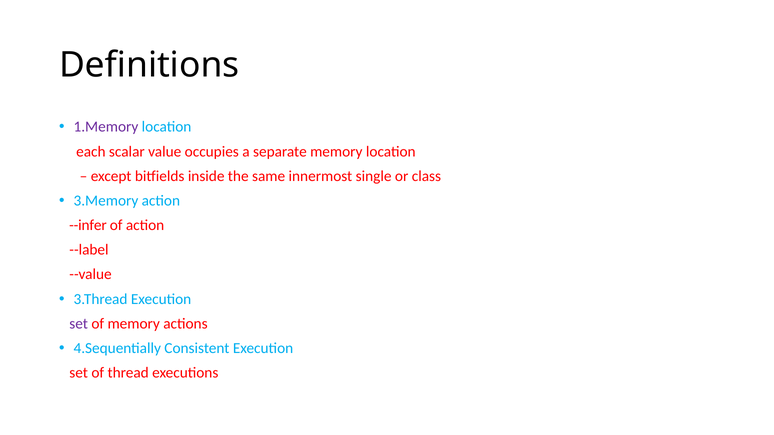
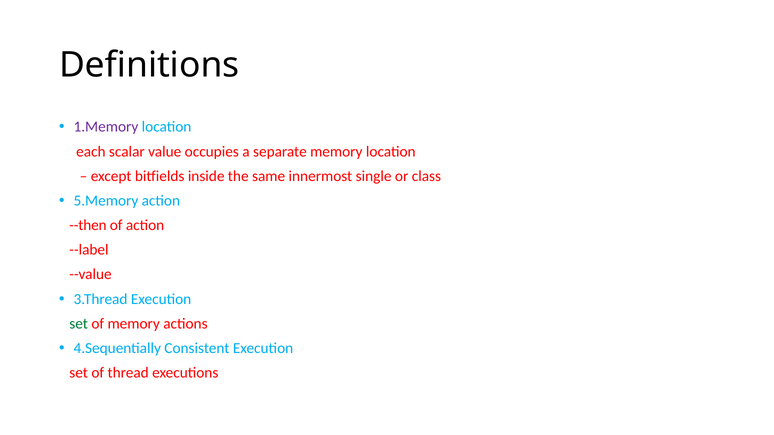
3.Memory: 3.Memory -> 5.Memory (106, 201)
--infer: --infer -> --then (88, 225)
set colour: purple -> green (79, 324)
